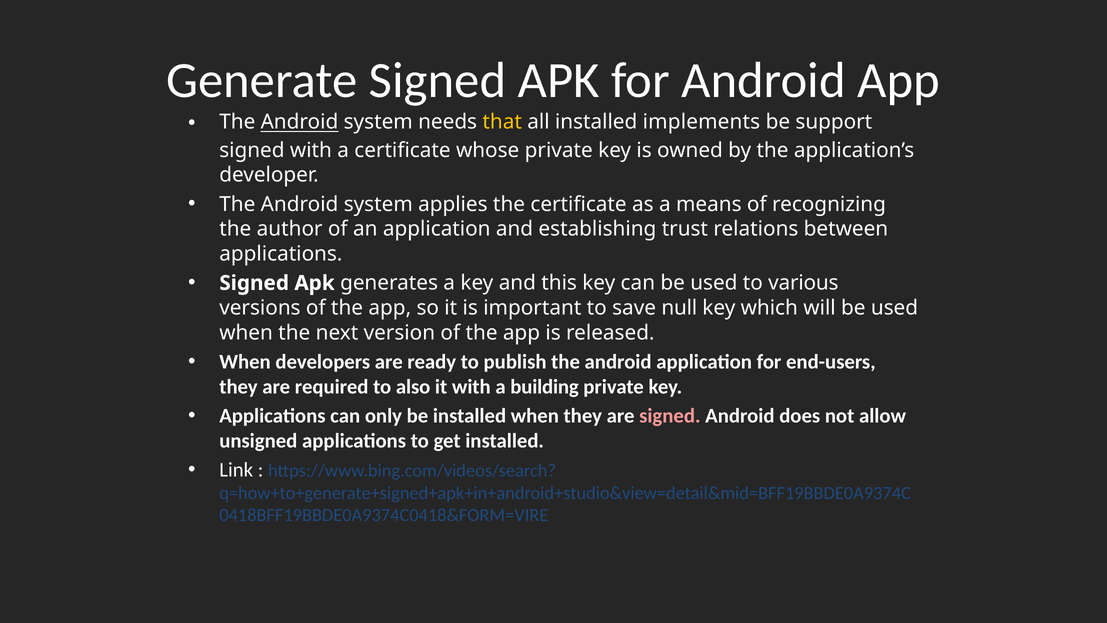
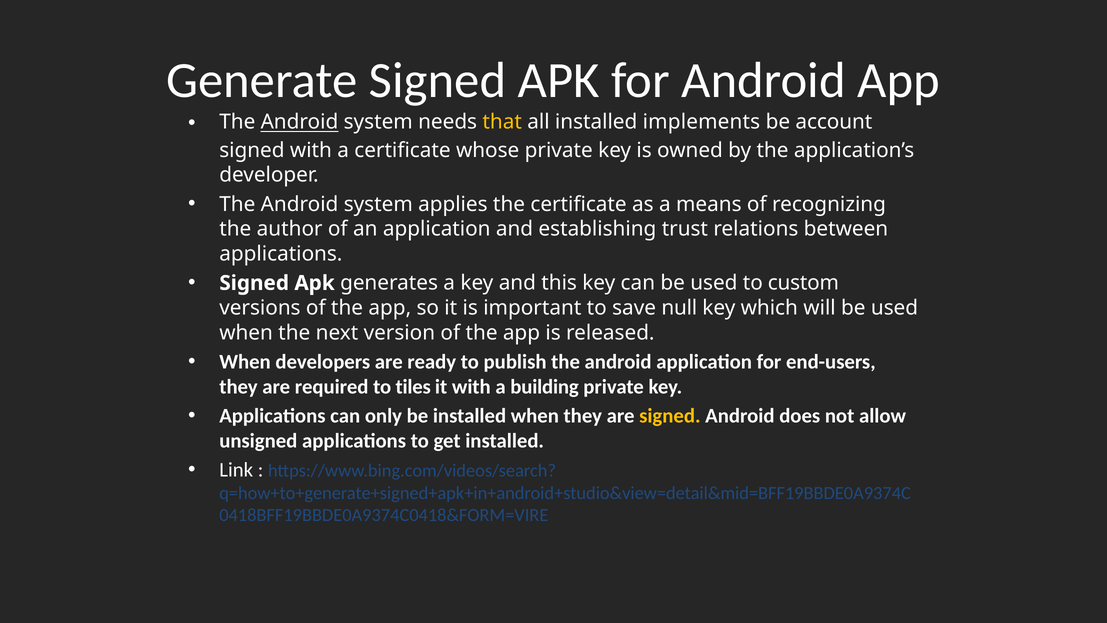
support: support -> account (834, 122)
various: various -> custom (803, 283)
also: also -> tiles (413, 387)
signed colour: pink -> yellow (670, 416)
